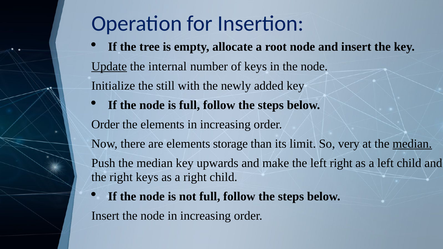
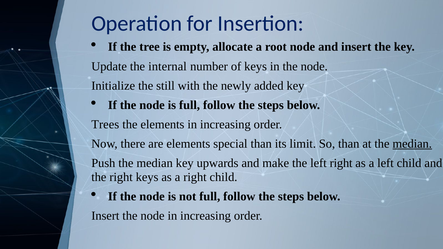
Update underline: present -> none (109, 66)
Order: Order -> Trees (105, 125)
storage: storage -> special (230, 144)
So very: very -> than (349, 144)
